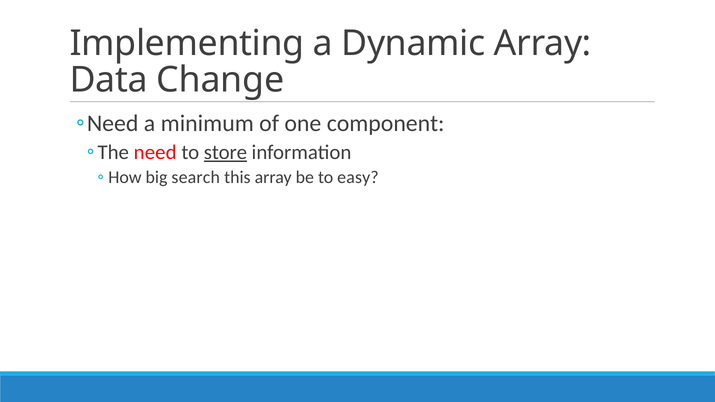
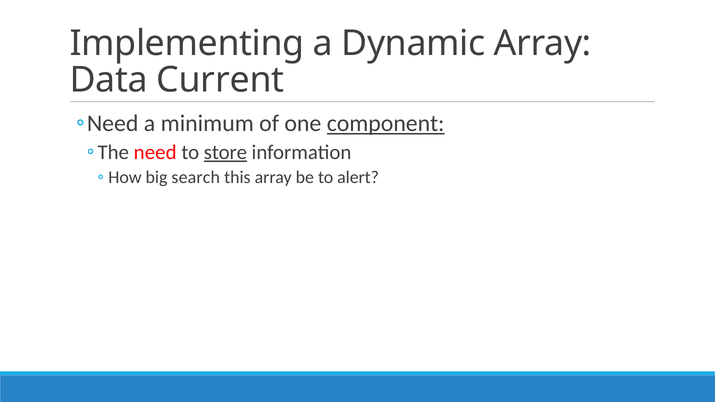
Change: Change -> Current (220, 80)
component underline: none -> present (386, 124)
easy: easy -> alert (358, 178)
